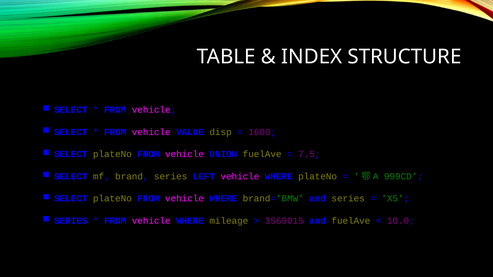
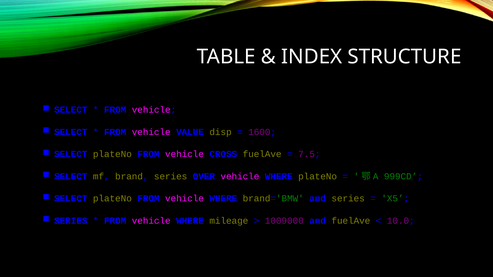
UNION: UNION -> CROSS (223, 154)
LEFT: LEFT -> OVER (204, 177)
3569015: 3569015 -> 1009000 (284, 221)
